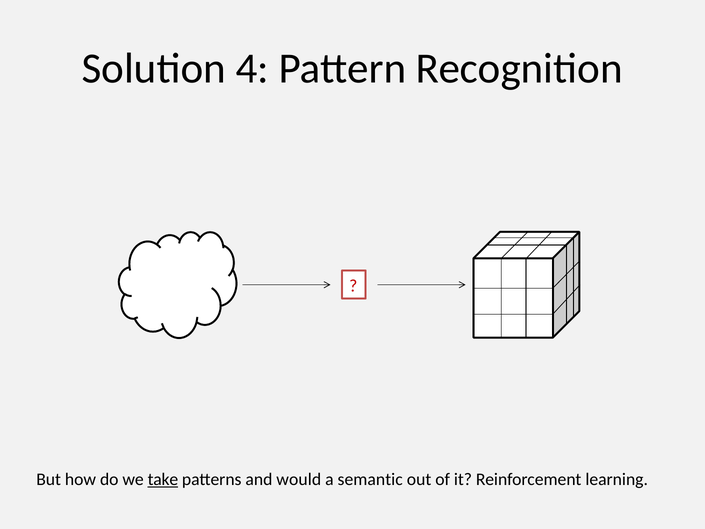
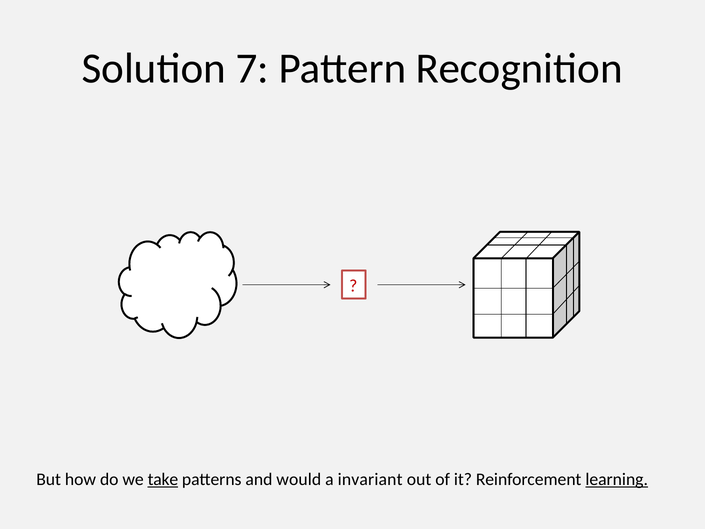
4: 4 -> 7 (252, 68)
semantic: semantic -> invariant (370, 479)
learning underline: none -> present (617, 479)
